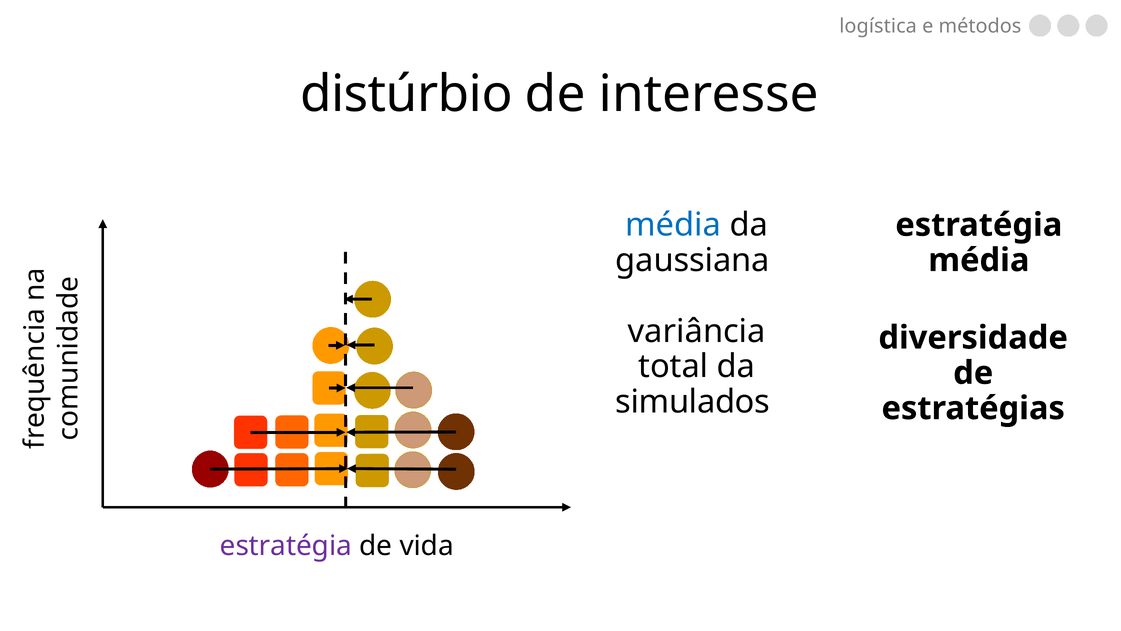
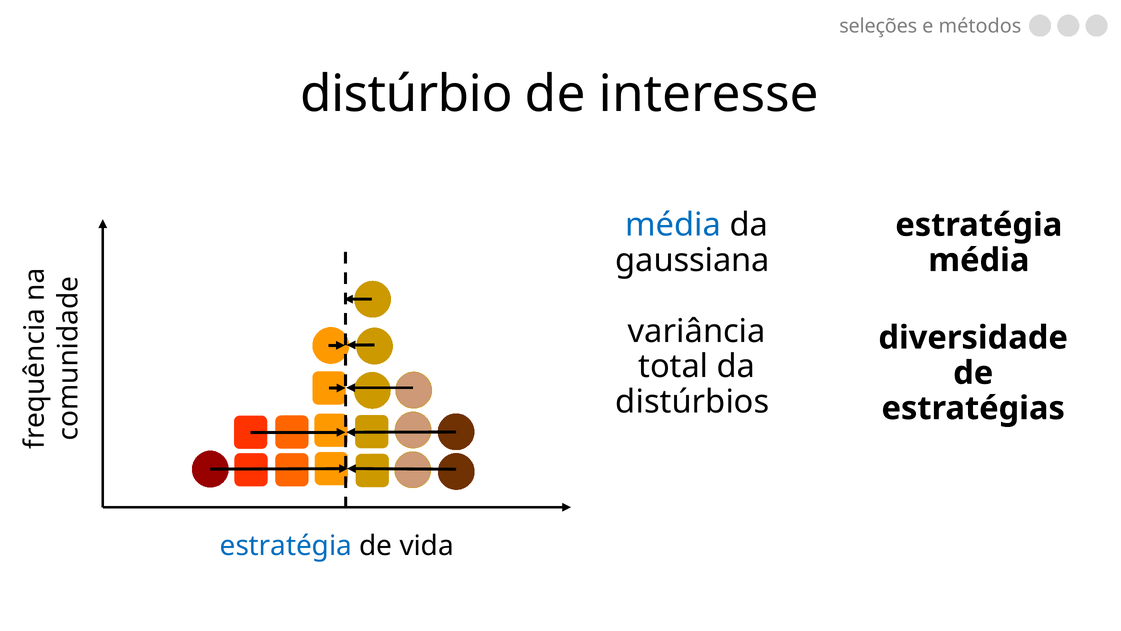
logística: logística -> seleções (878, 26)
simulados: simulados -> distúrbios (692, 402)
estratégia colour: purple -> blue (286, 545)
